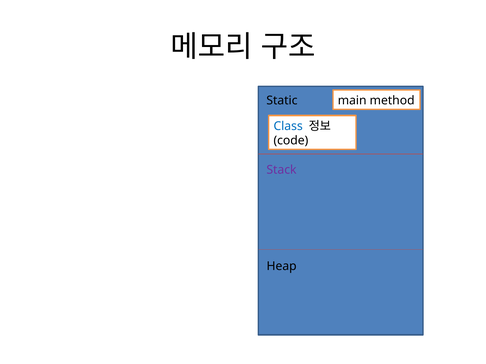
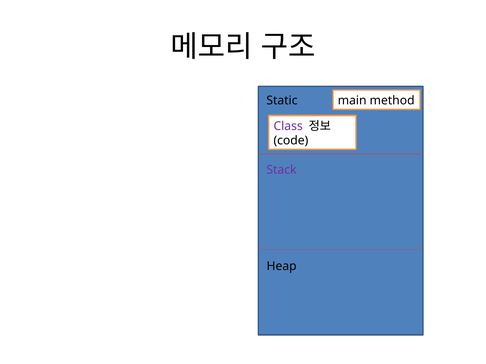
Class colour: blue -> purple (288, 126)
